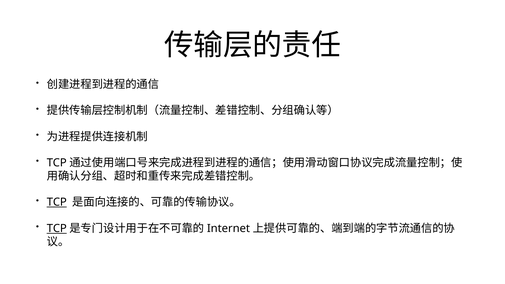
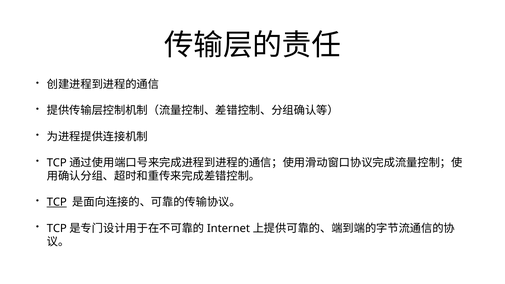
TCP underline: present -> none (57, 228)
